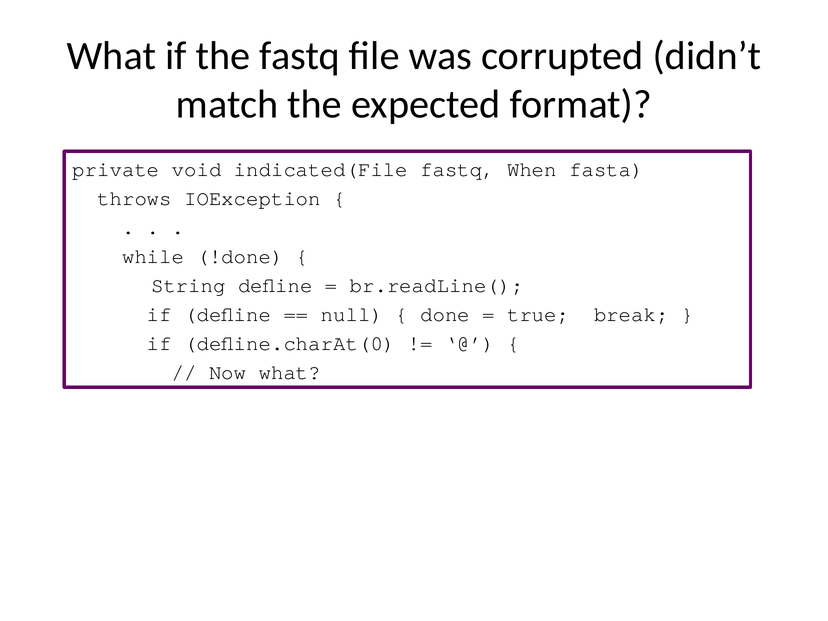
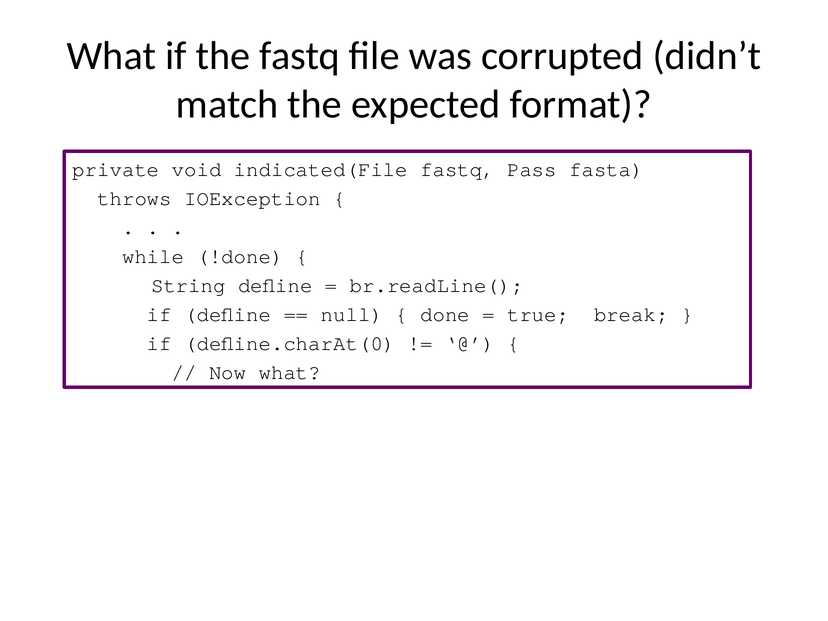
When: When -> Pass (532, 169)
